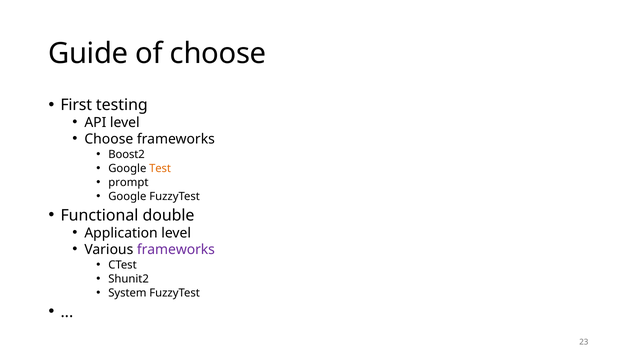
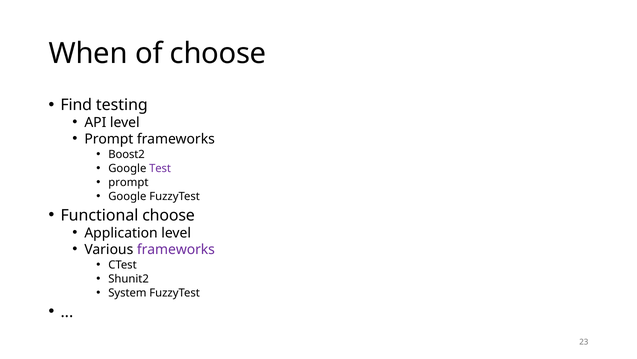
Guide: Guide -> When (88, 54)
First: First -> Find (76, 105)
Choose: Choose -> Prompt (109, 139)
Test colour: orange -> purple (160, 168)
Functional double: double -> choose (169, 215)
